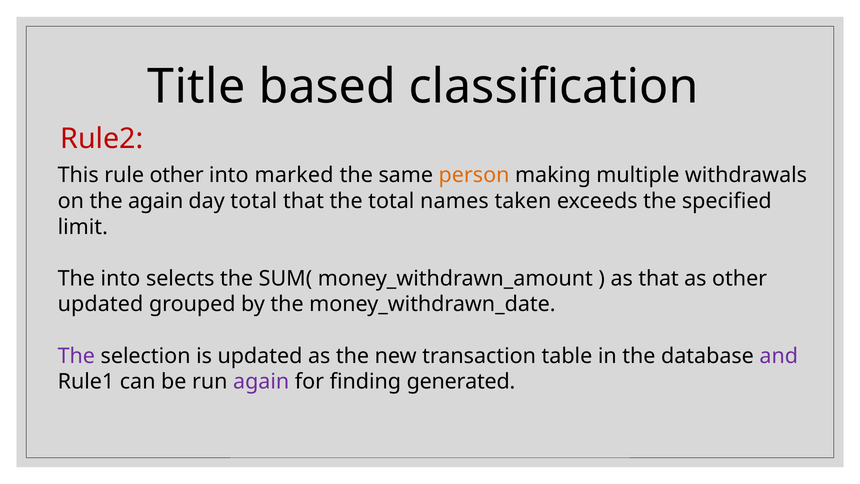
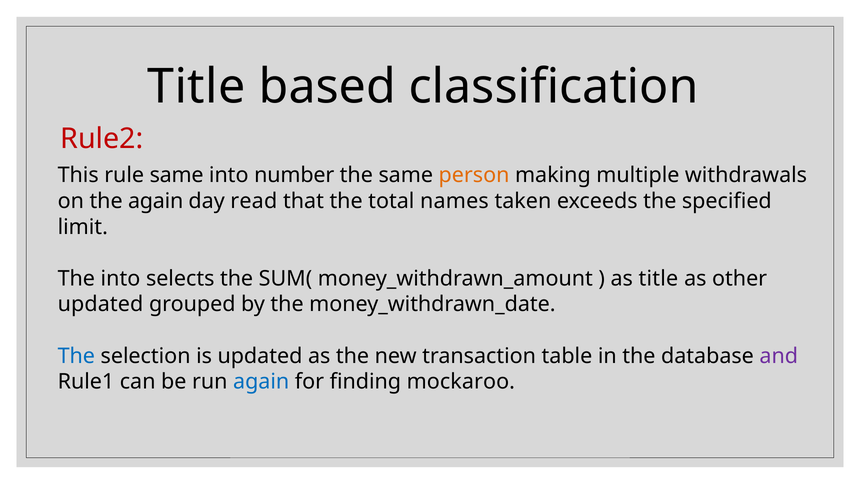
rule other: other -> same (177, 175)
marked: marked -> number (294, 175)
day total: total -> read (254, 201)
as that: that -> title (658, 278)
The colour: purple -> blue (76, 356)
again colour: purple -> blue (261, 382)
generated: generated -> mockaroo (461, 382)
